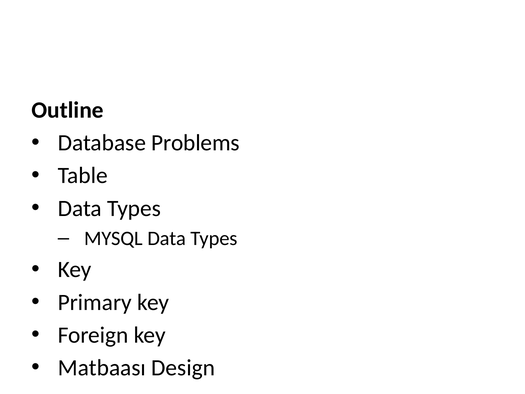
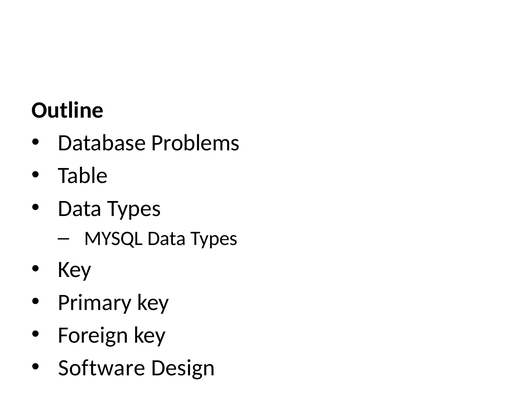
Matbaası: Matbaası -> Software (102, 367)
